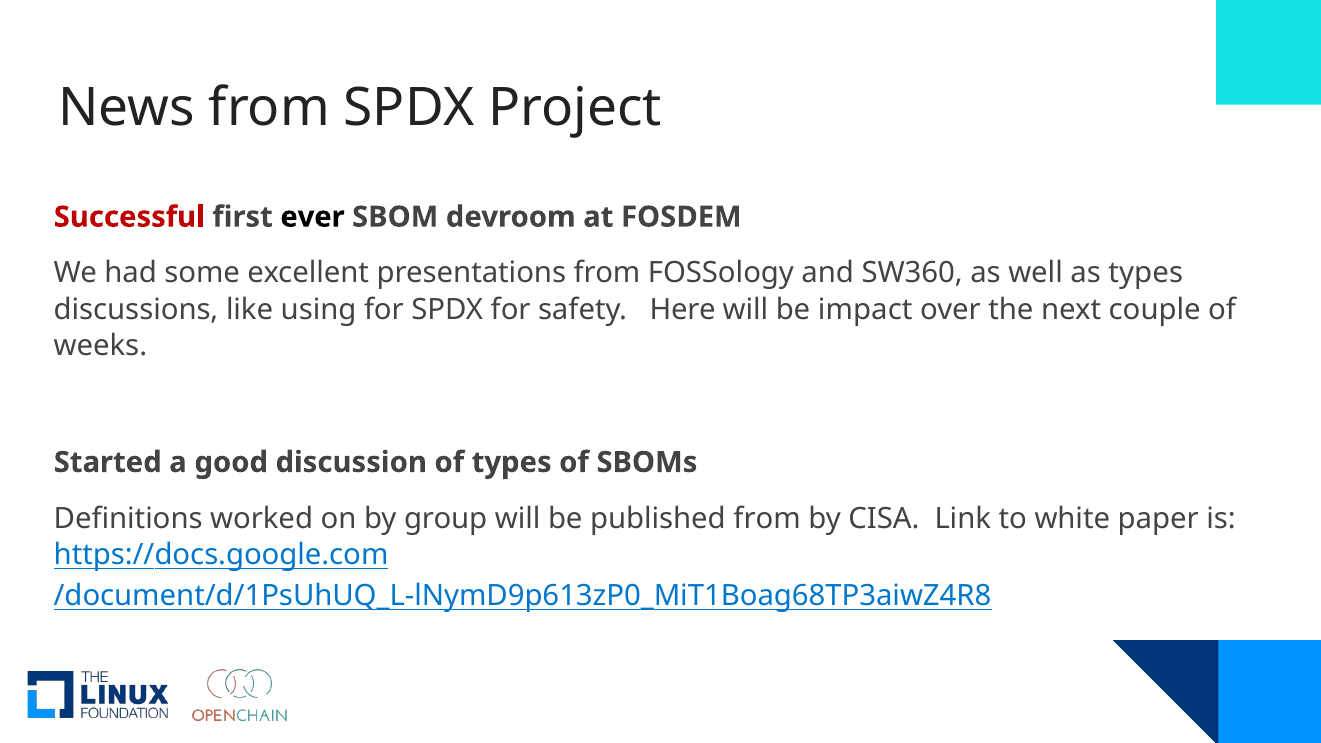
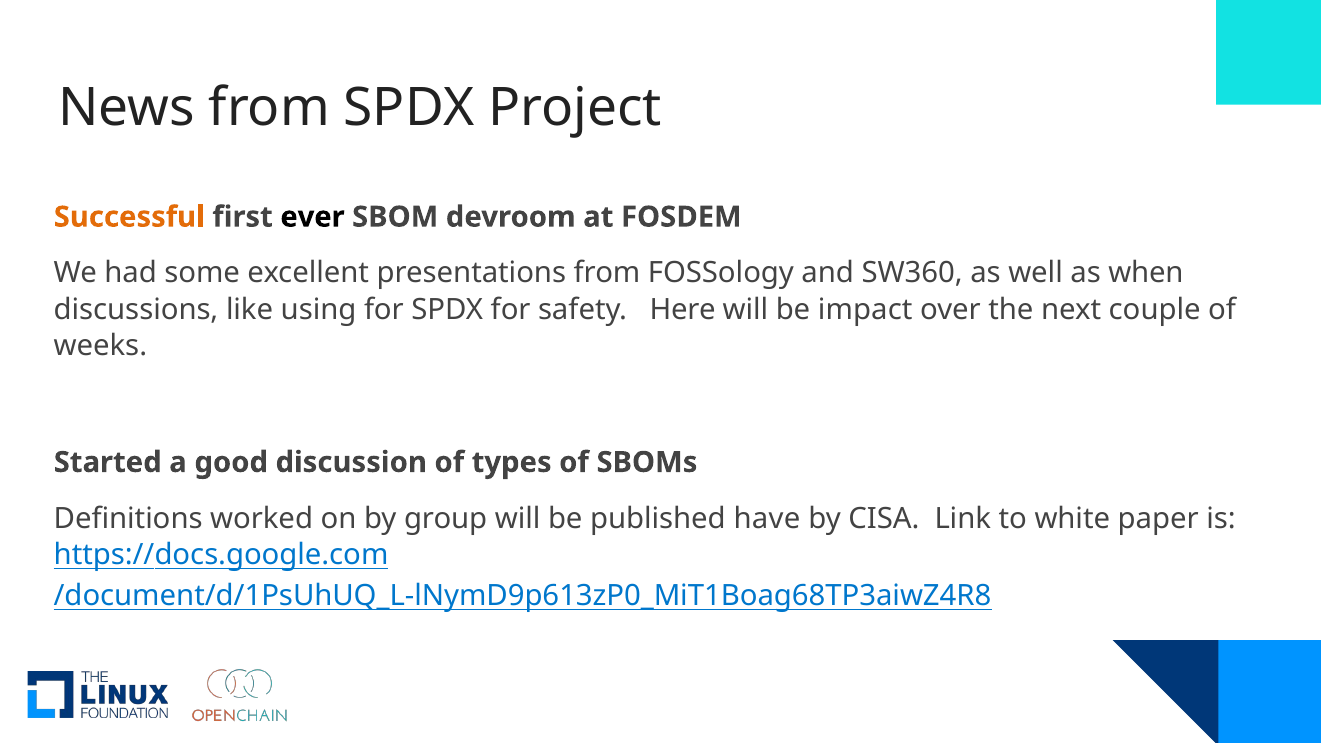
Successful colour: red -> orange (129, 217)
as types: types -> when (1146, 273)
published from: from -> have (767, 519)
